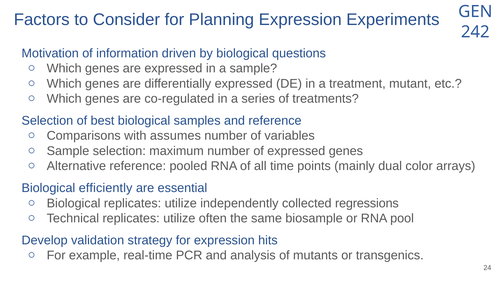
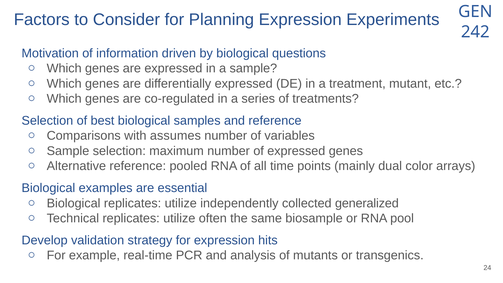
efficiently: efficiently -> examples (106, 188)
regressions: regressions -> generalized (367, 203)
